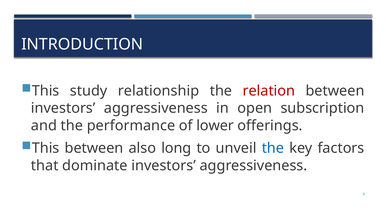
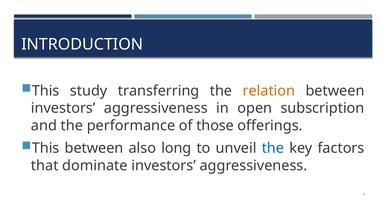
relationship: relationship -> transferring (159, 91)
relation colour: red -> orange (269, 91)
lower: lower -> those (215, 126)
